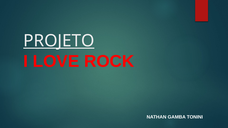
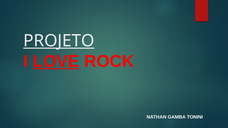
LOVE underline: none -> present (56, 61)
